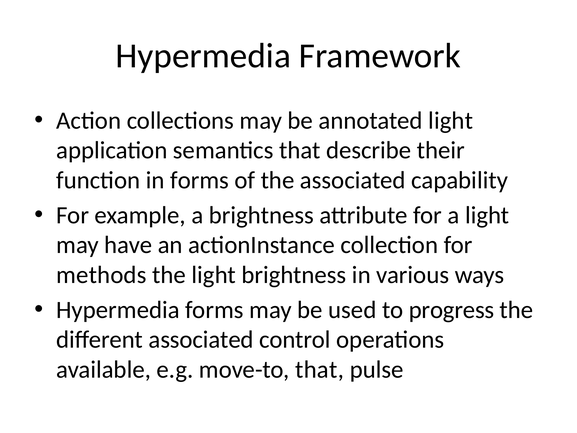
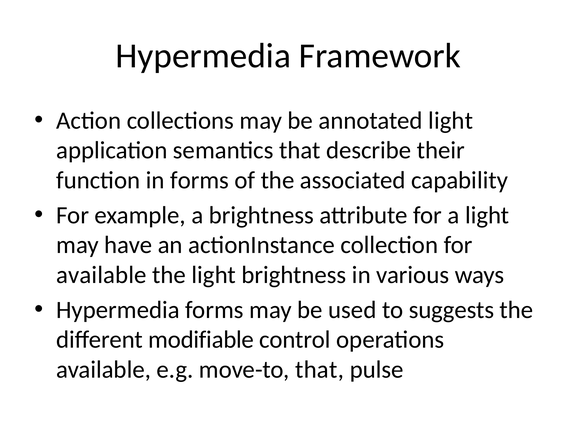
methods: methods -> available (101, 275)
progress: progress -> suggests (451, 310)
different associated: associated -> modifiable (201, 340)
